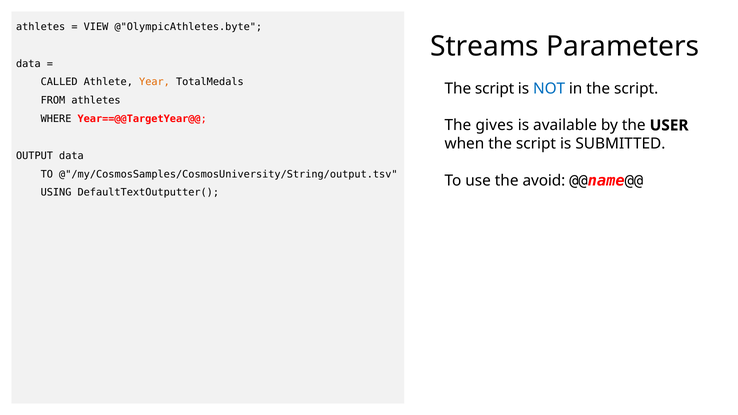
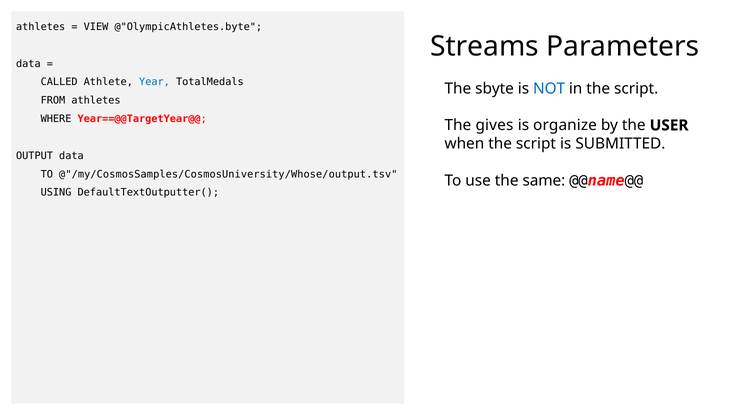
Year colour: orange -> blue (155, 82)
script: script -> sbyte (495, 88)
available: available -> organize (565, 125)
@"/my/CosmosSamples/CosmosUniversity/String/output.tsv: @"/my/CosmosSamples/CosmosUniversity/String/output.tsv -> @"/my/CosmosSamples/CosmosUniversity/Whose/output.tsv (228, 174)
avoid: avoid -> same (544, 181)
